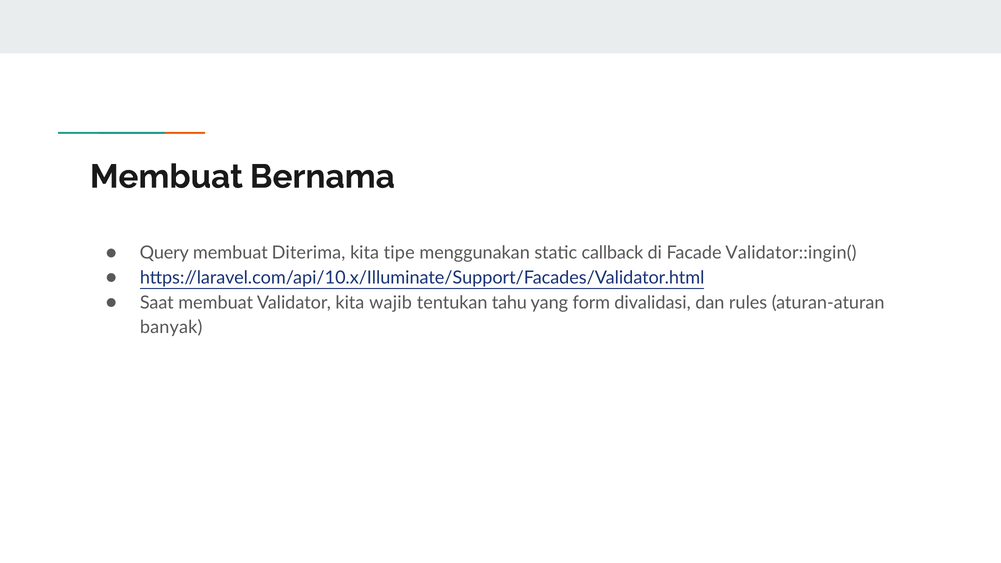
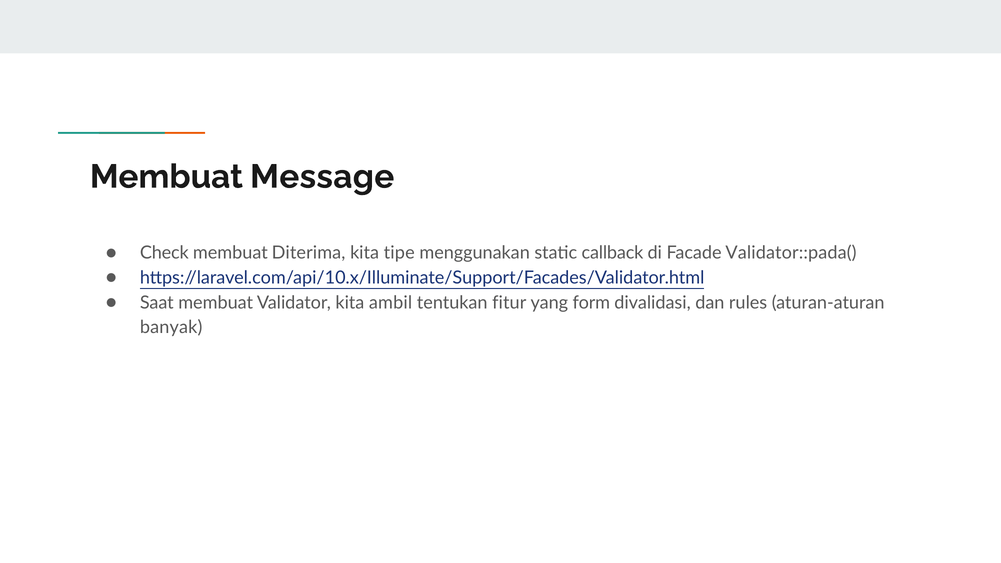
Bernama: Bernama -> Message (322, 177)
Query: Query -> Check (164, 253)
Validator::ingin(: Validator::ingin( -> Validator::pada( (791, 253)
wajib: wajib -> ambil (391, 303)
tahu: tahu -> fitur (509, 303)
